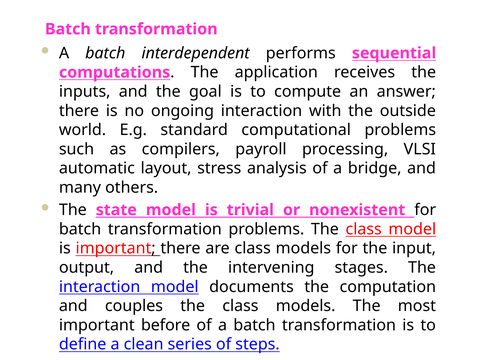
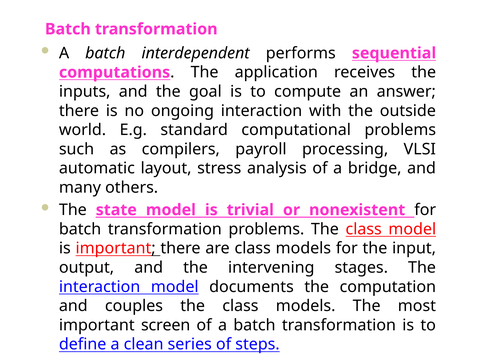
before: before -> screen (166, 326)
